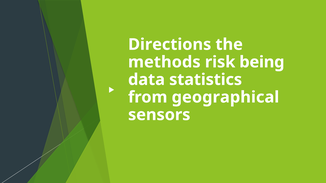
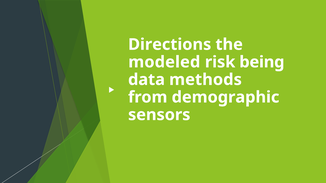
methods: methods -> modeled (164, 62)
statistics: statistics -> methods (205, 80)
geographical: geographical -> demographic (225, 97)
